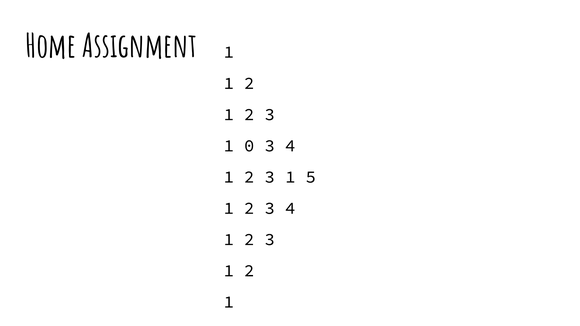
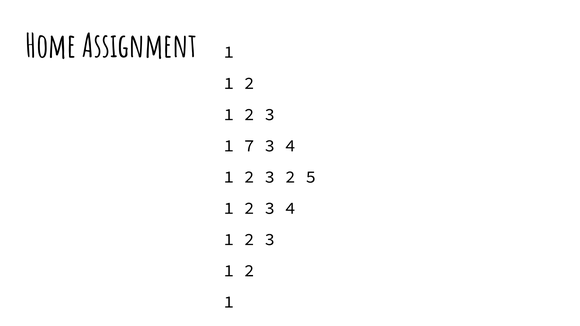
0: 0 -> 7 (249, 146)
1: 1 -> 2 (290, 177)
